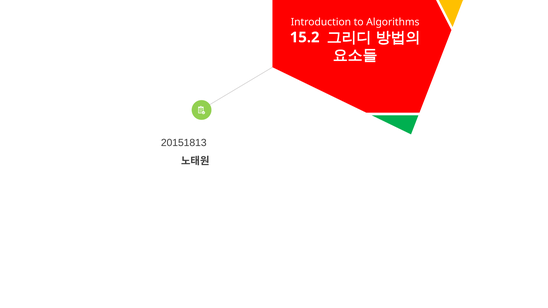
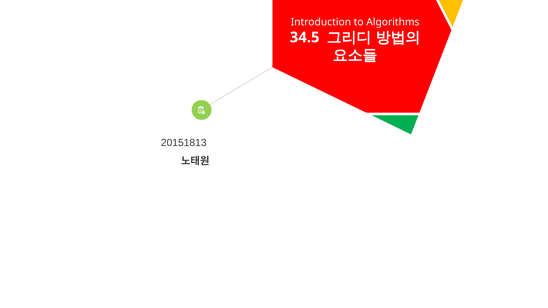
15.2: 15.2 -> 34.5 (305, 37)
